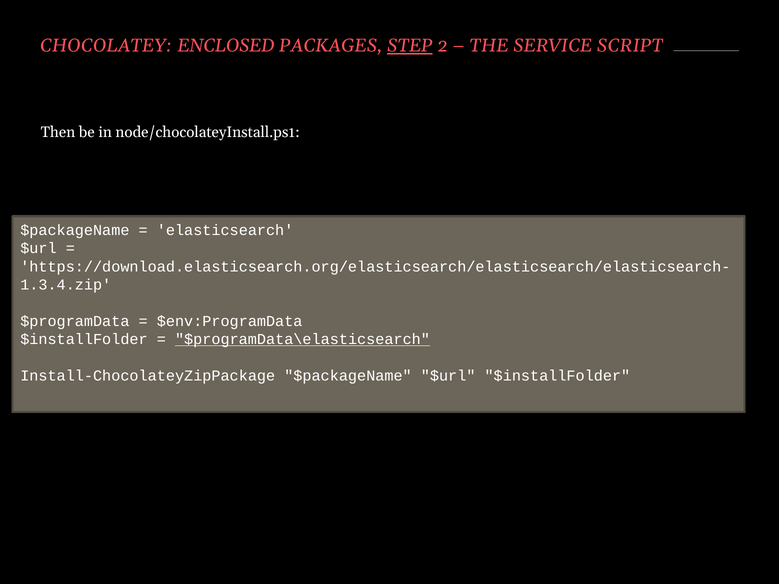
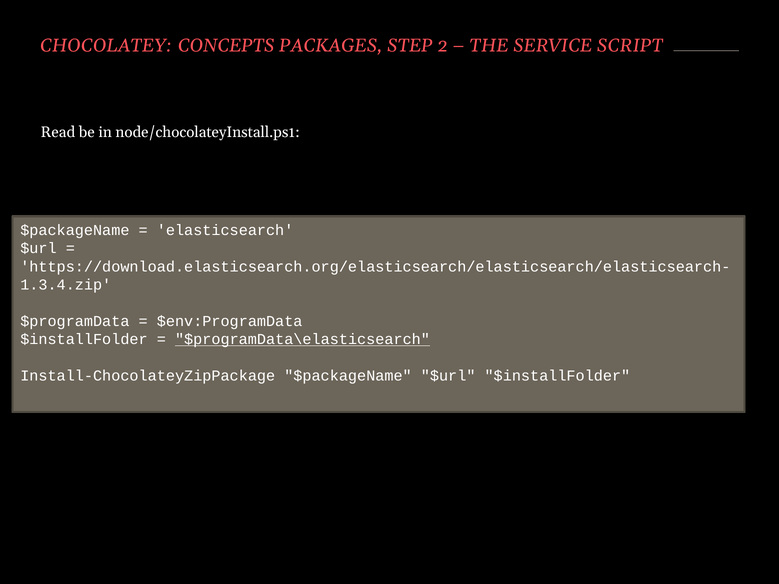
ENCLOSED: ENCLOSED -> CONCEPTS (226, 46)
STEP underline: present -> none (410, 46)
Then: Then -> Read (58, 132)
